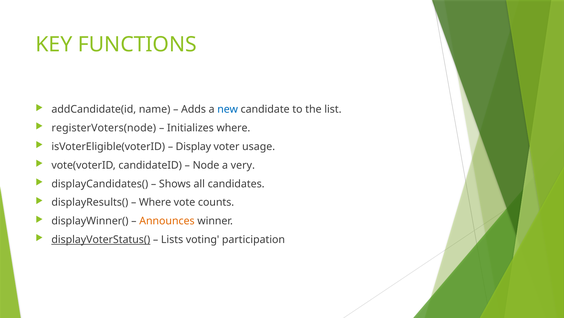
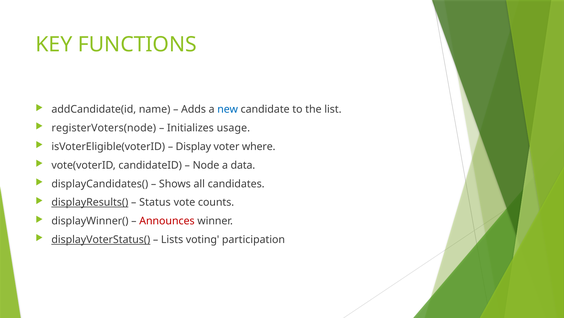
Initializes where: where -> usage (233, 128)
usage: usage -> where (259, 146)
very: very -> data (243, 165)
displayResults( underline: none -> present (90, 202)
Where: Where -> Status (155, 202)
Announces colour: orange -> red (167, 221)
